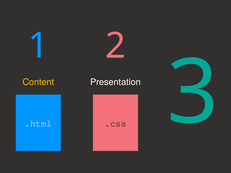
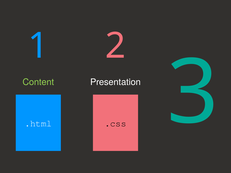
Content colour: yellow -> light green (38, 82)
